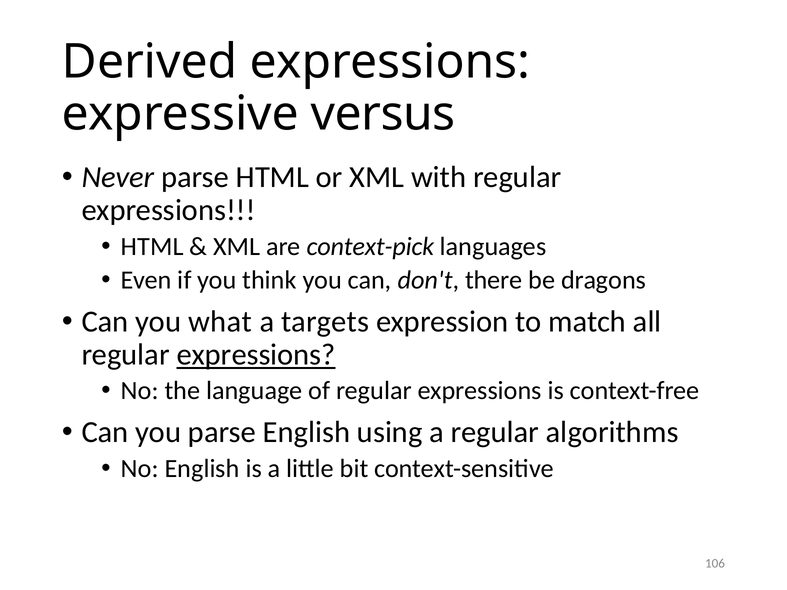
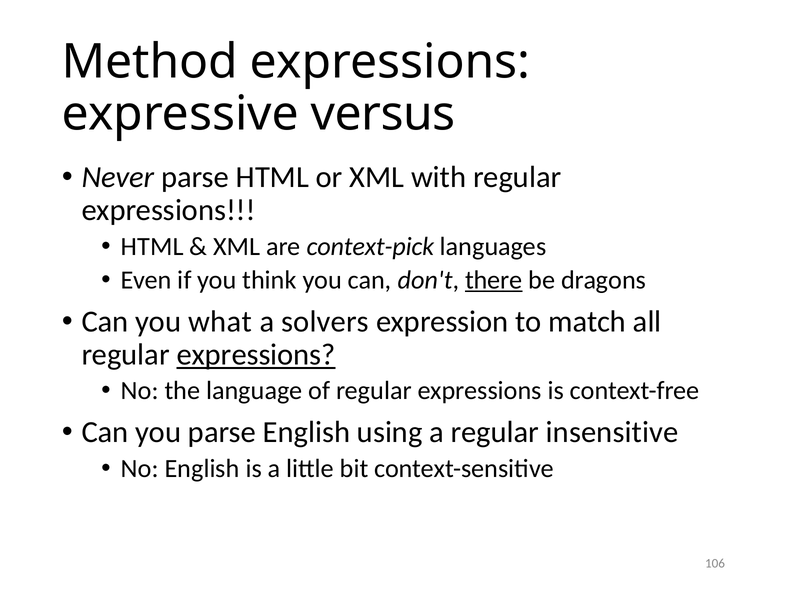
Derived: Derived -> Method (150, 62)
there underline: none -> present (494, 280)
targets: targets -> solvers (325, 322)
algorithms: algorithms -> insensitive (612, 433)
